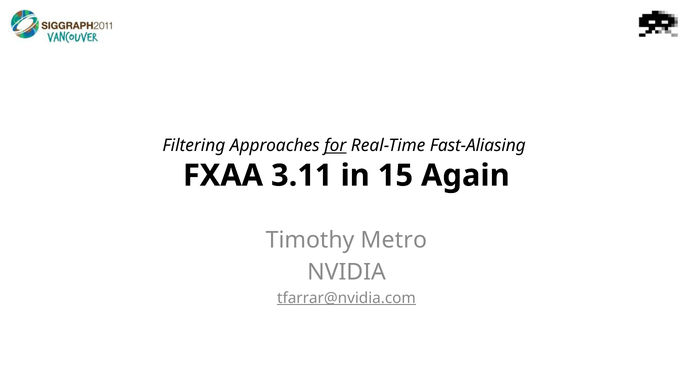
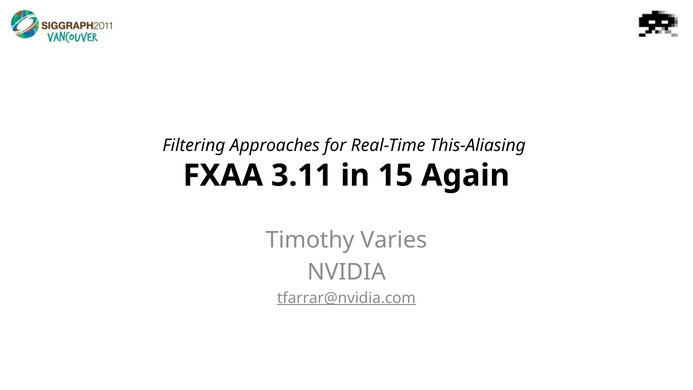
for underline: present -> none (335, 146)
Fast-Aliasing: Fast-Aliasing -> This-Aliasing (478, 146)
Metro: Metro -> Varies (394, 240)
